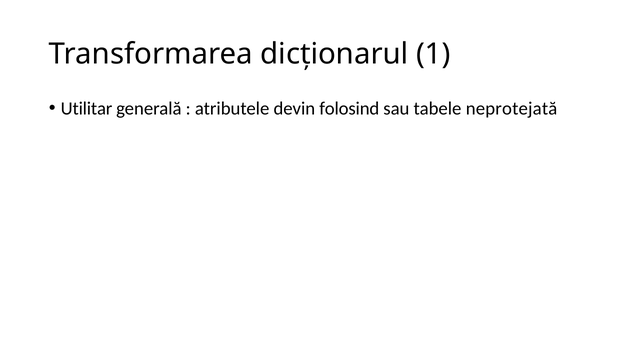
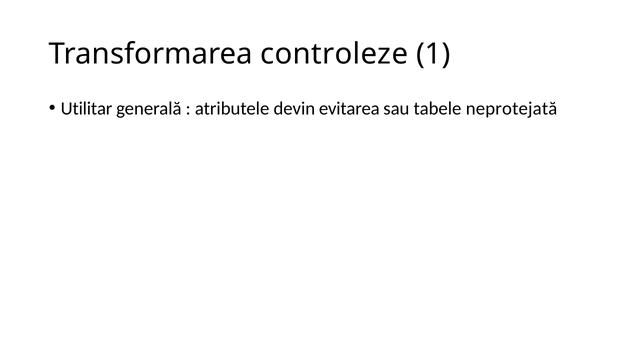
dicţionarul: dicţionarul -> controleze (334, 54)
folosind: folosind -> evitarea (349, 109)
